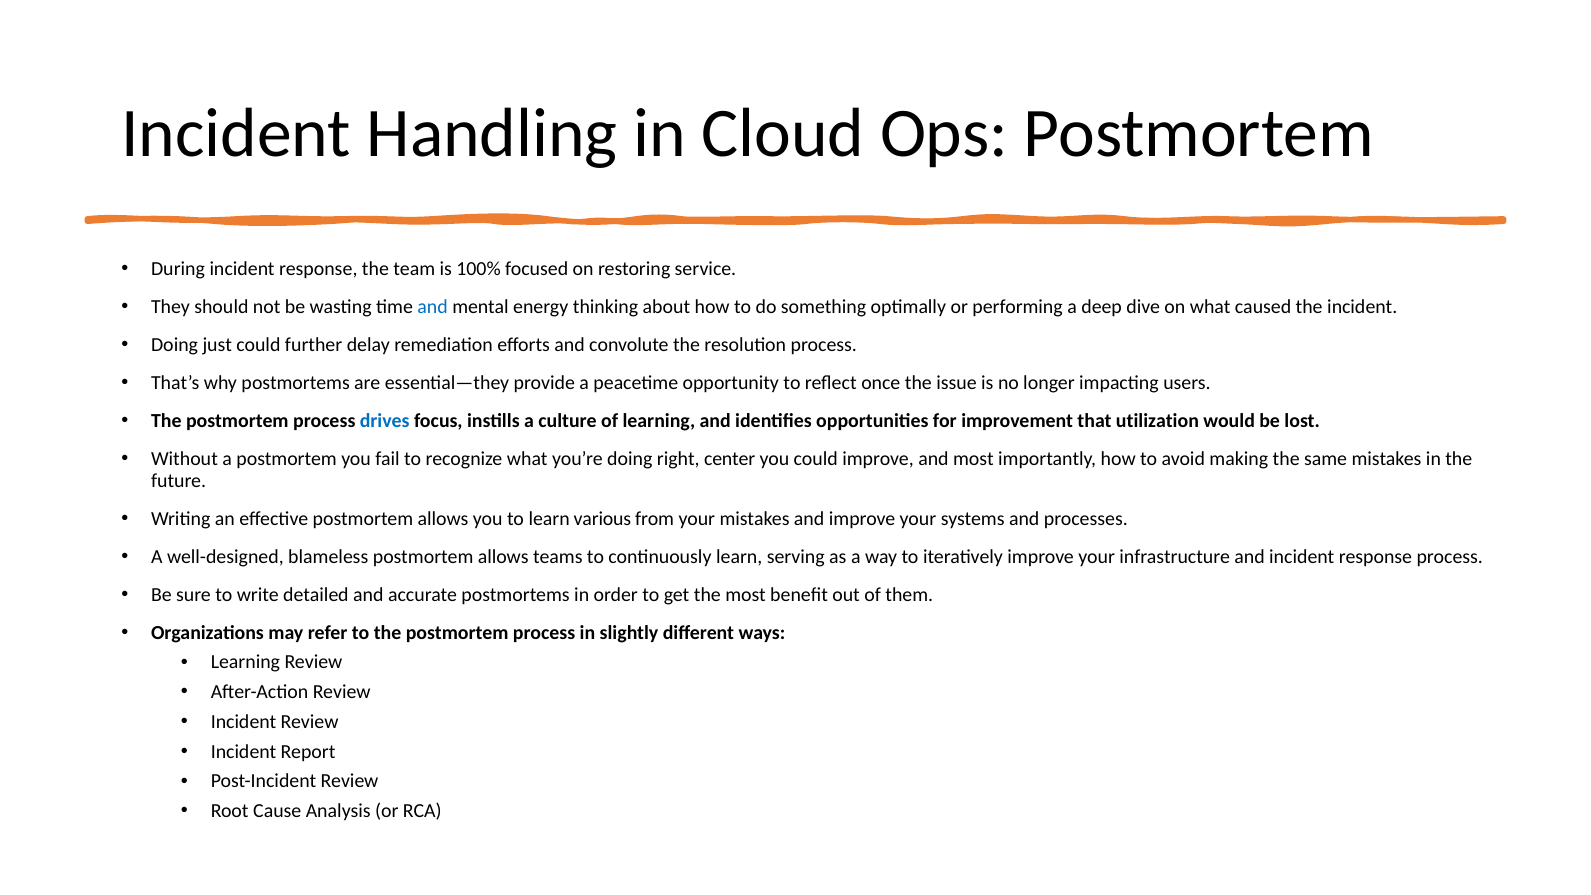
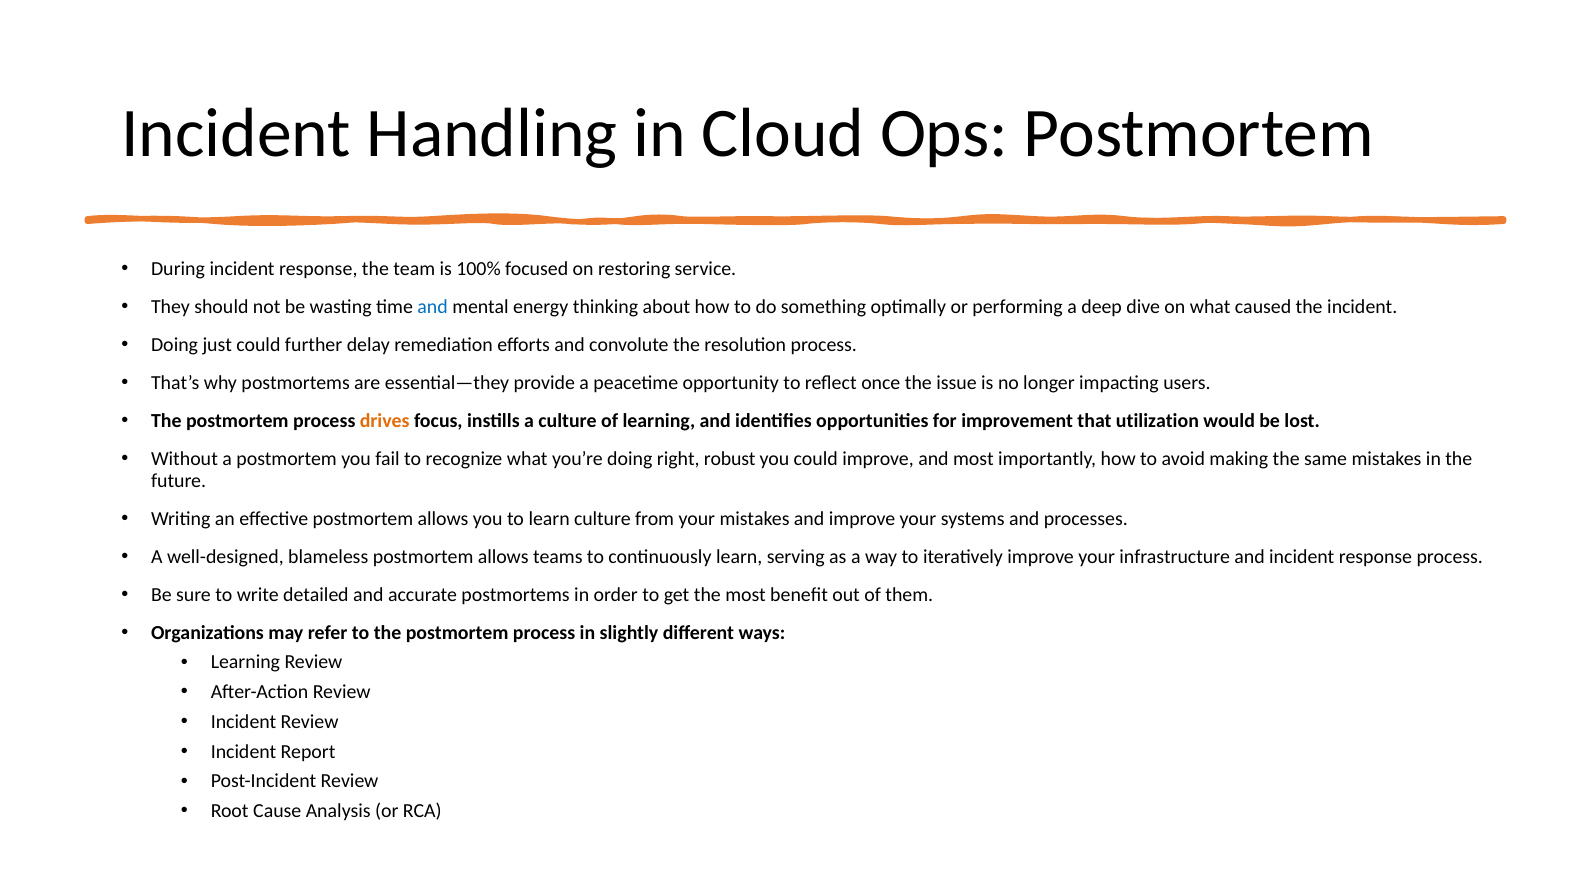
drives colour: blue -> orange (385, 421)
center: center -> robust (730, 459)
learn various: various -> culture (602, 518)
